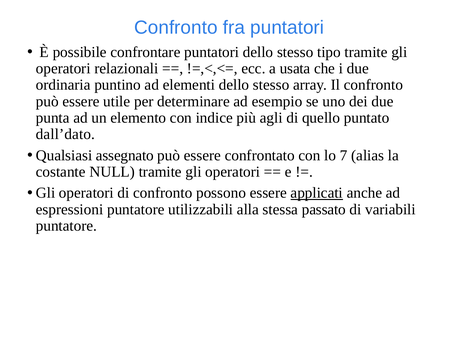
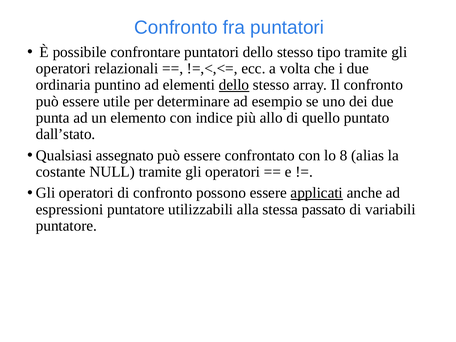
usata: usata -> volta (295, 69)
dello underline: none -> present (234, 85)
agli: agli -> allo (271, 118)
dall’dato: dall’dato -> dall’stato (66, 134)
7: 7 -> 8 (344, 155)
